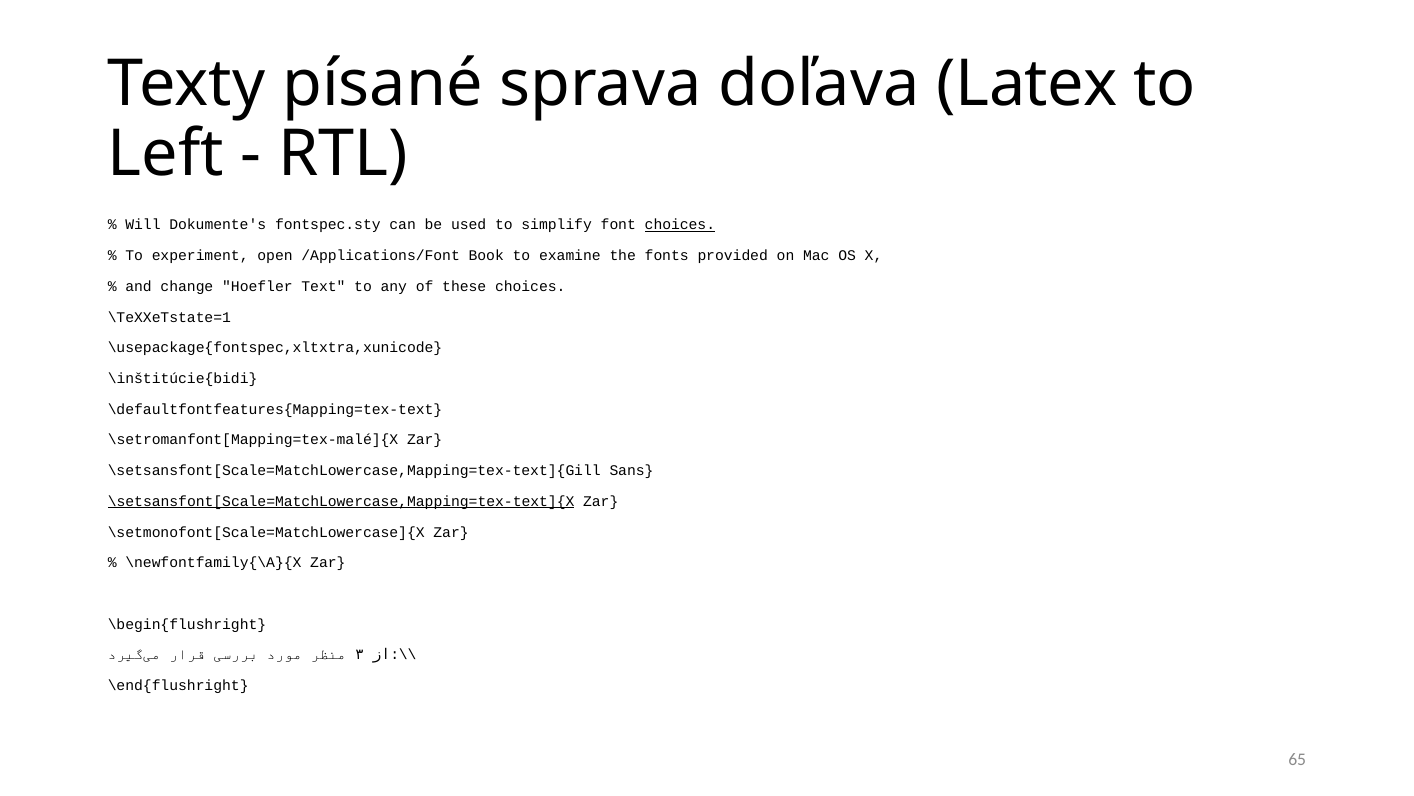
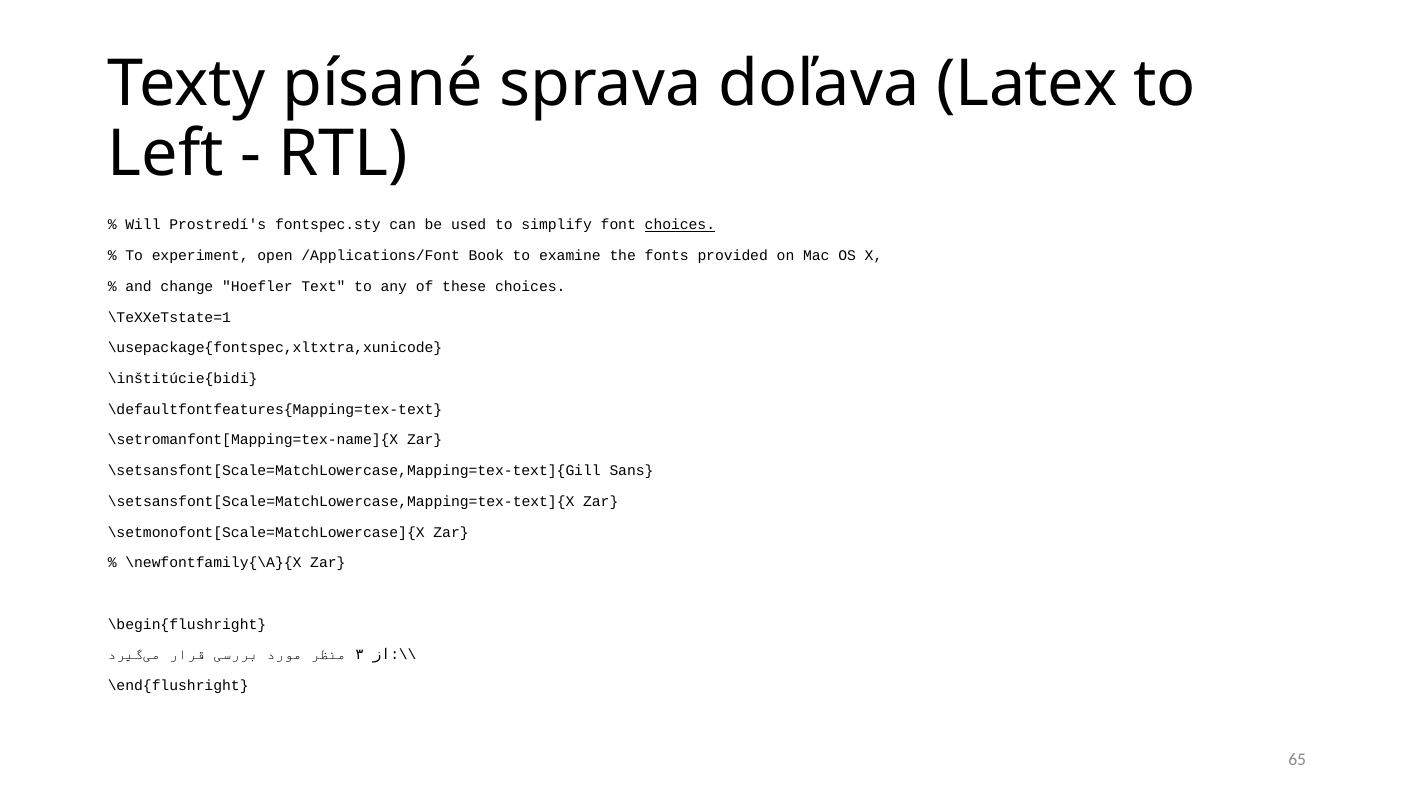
Dokumente's: Dokumente's -> Prostredí's (218, 225)
\setromanfont[Mapping=tex-malé]{X: \setromanfont[Mapping=tex-malé]{X -> \setromanfont[Mapping=tex-name]{X (253, 440)
\setsansfont[Scale=MatchLowercase,Mapping=tex-text]{X underline: present -> none (341, 501)
